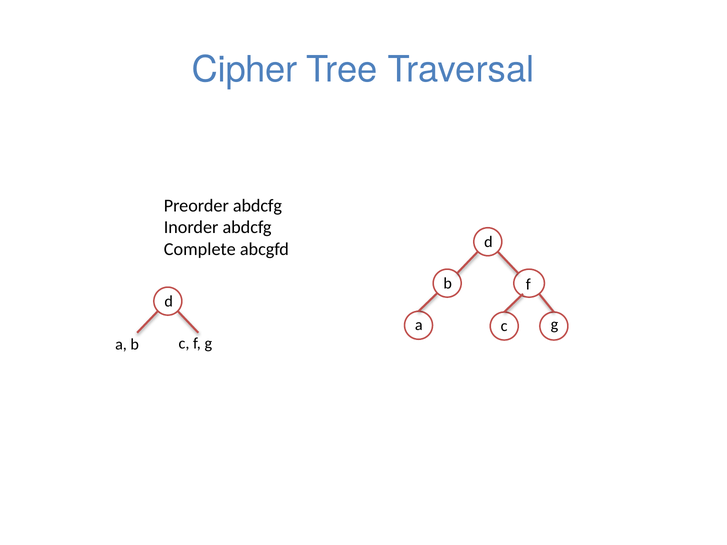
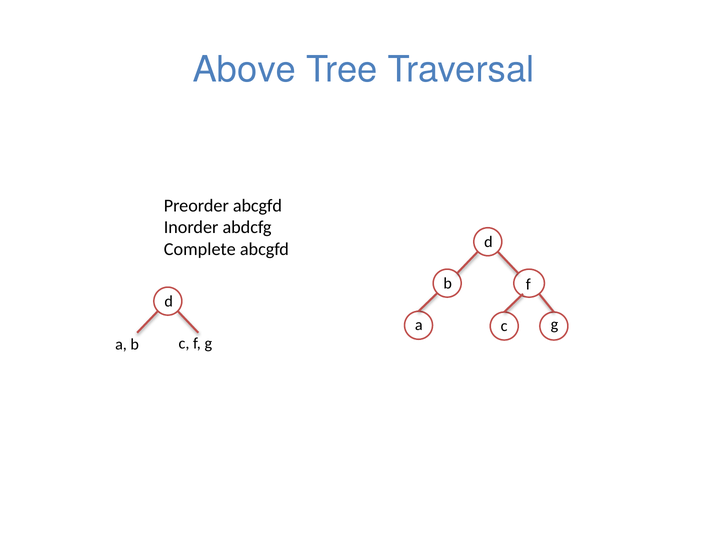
Cipher: Cipher -> Above (244, 70)
Preorder abdcfg: abdcfg -> abcgfd (257, 206)
